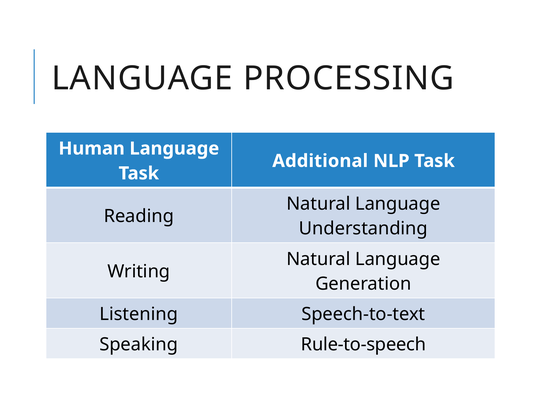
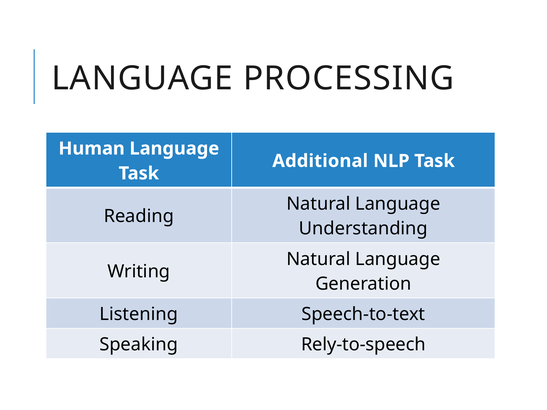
Rule-to-speech: Rule-to-speech -> Rely-to-speech (363, 345)
